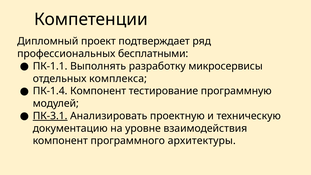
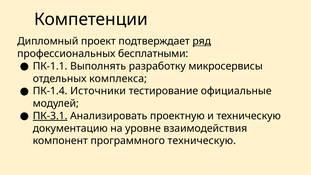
ряд underline: none -> present (202, 41)
ПК-1.4 Компонент: Компонент -> Источники (98, 91)
программную: программную -> официальные (236, 91)
программного архитектуры: архитектуры -> техническую (202, 141)
